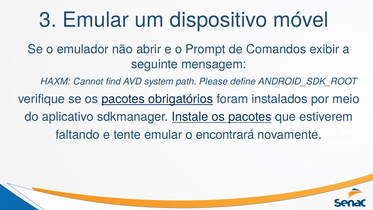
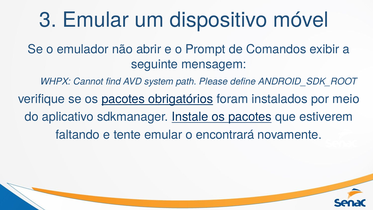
HAXM: HAXM -> WHPX (56, 82)
